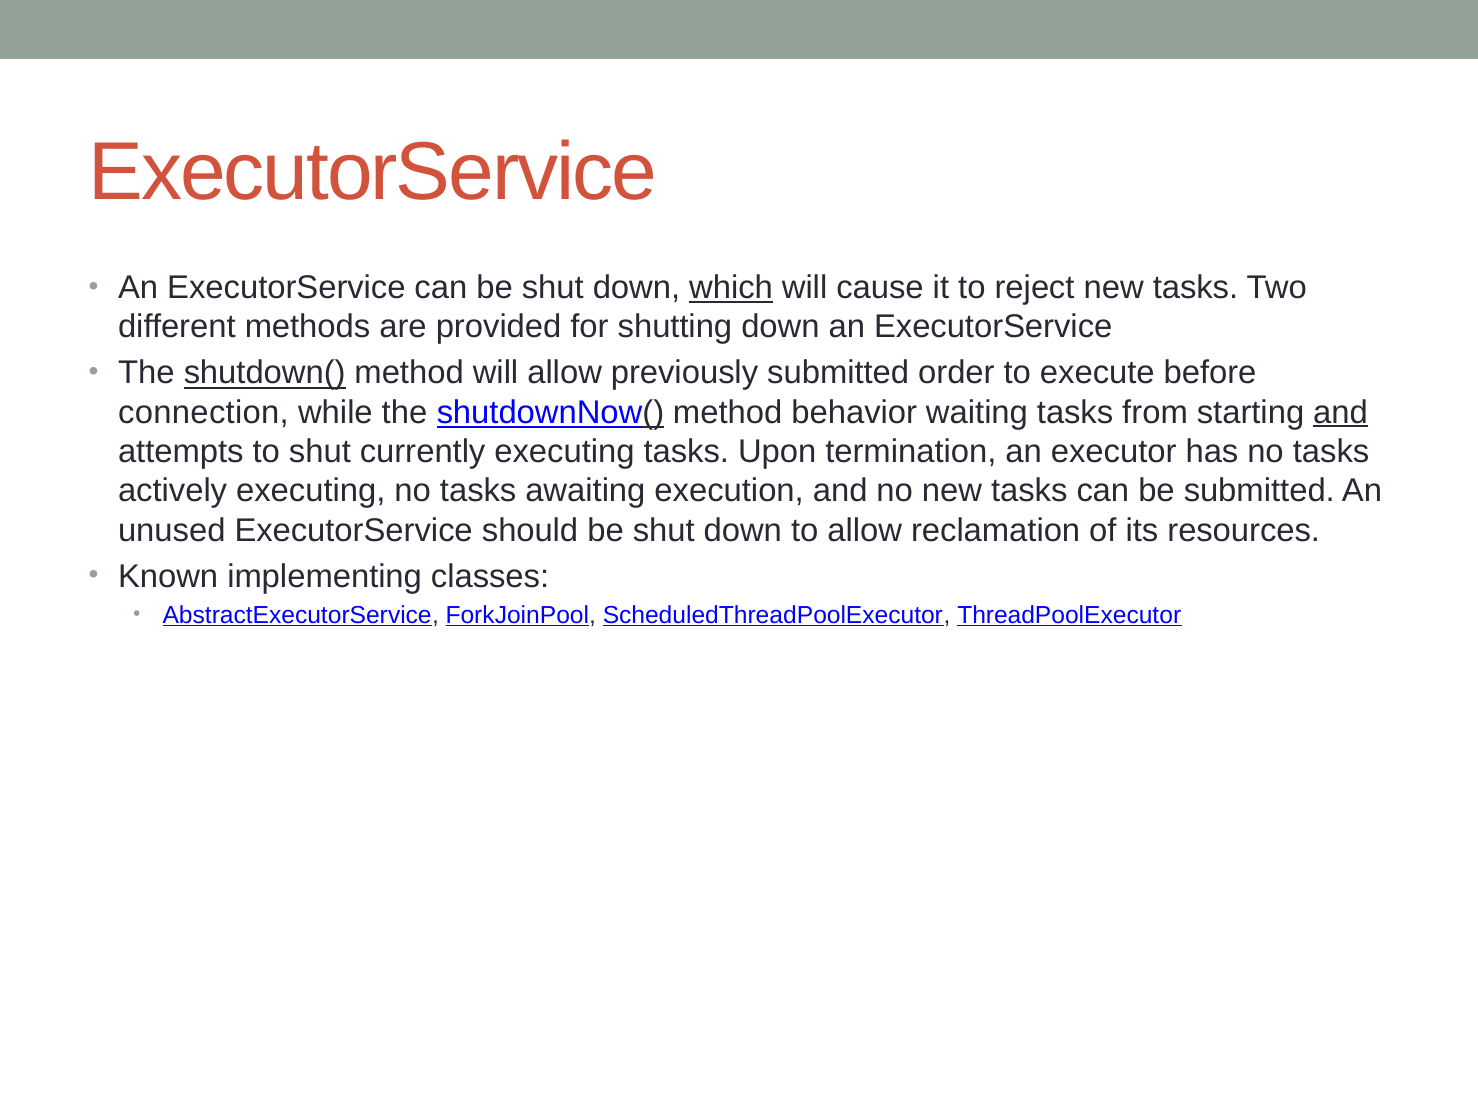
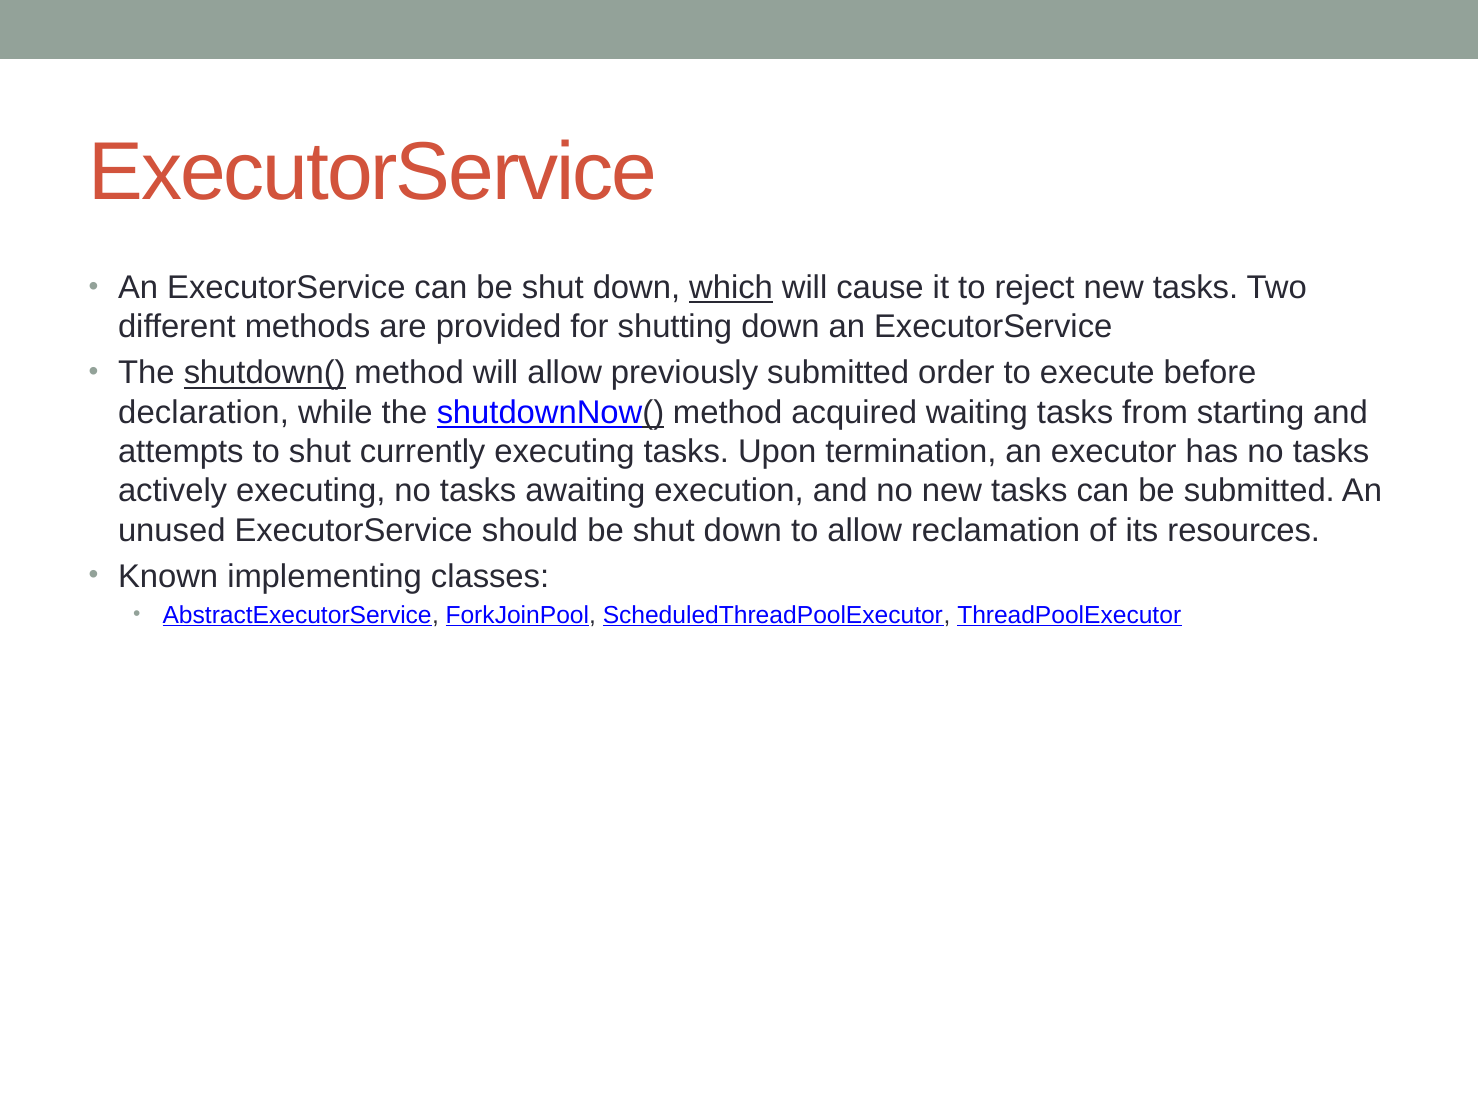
connection: connection -> declaration (204, 413)
behavior: behavior -> acquired (854, 413)
and underline: present -> none (1340, 413)
